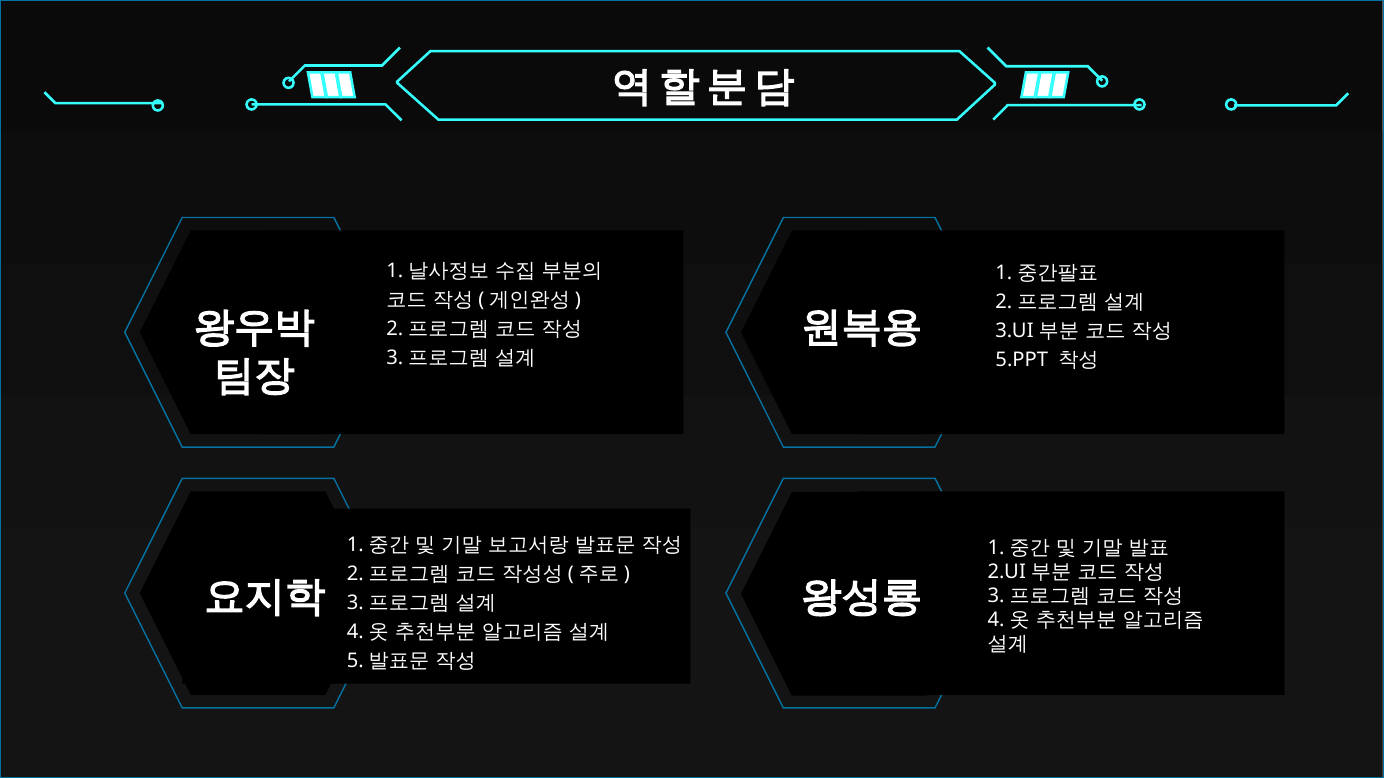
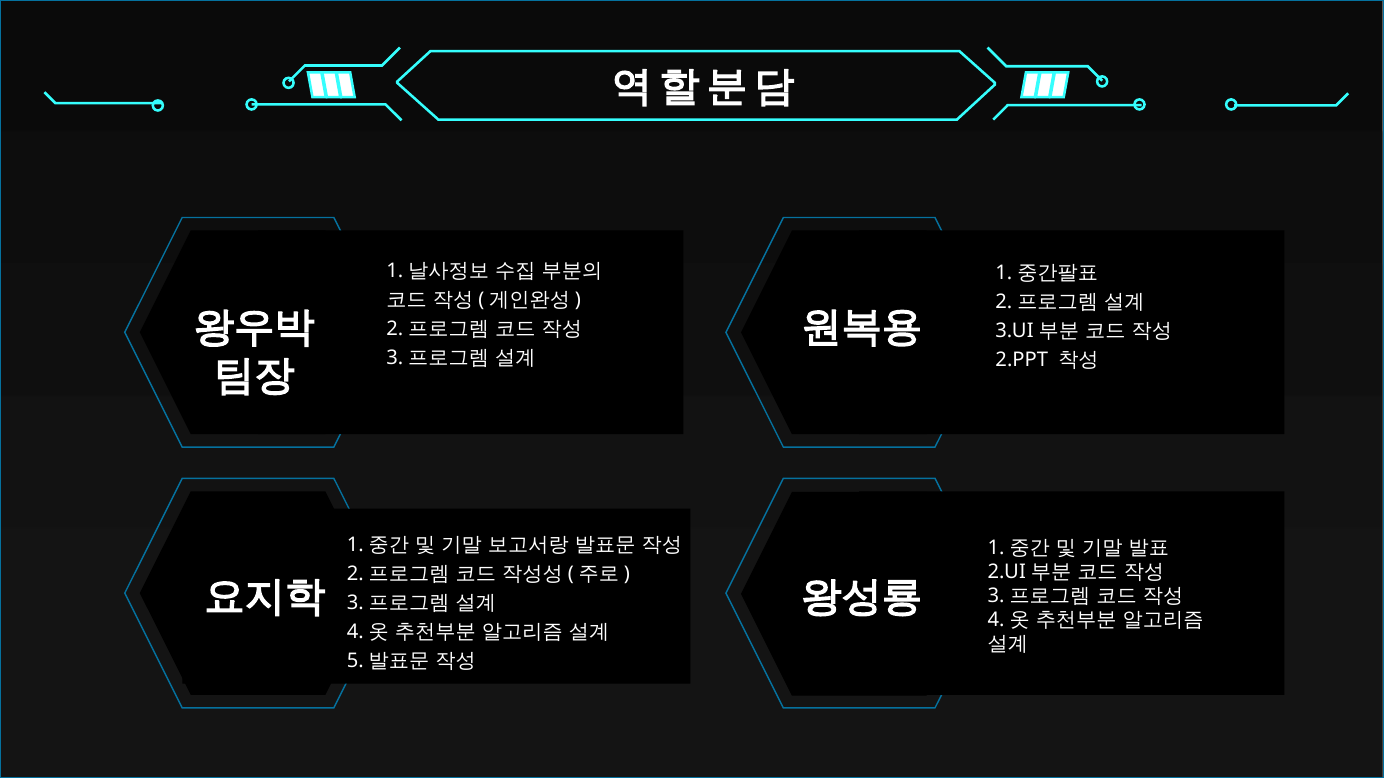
5.PPT: 5.PPT -> 2.PPT (1022, 360)
